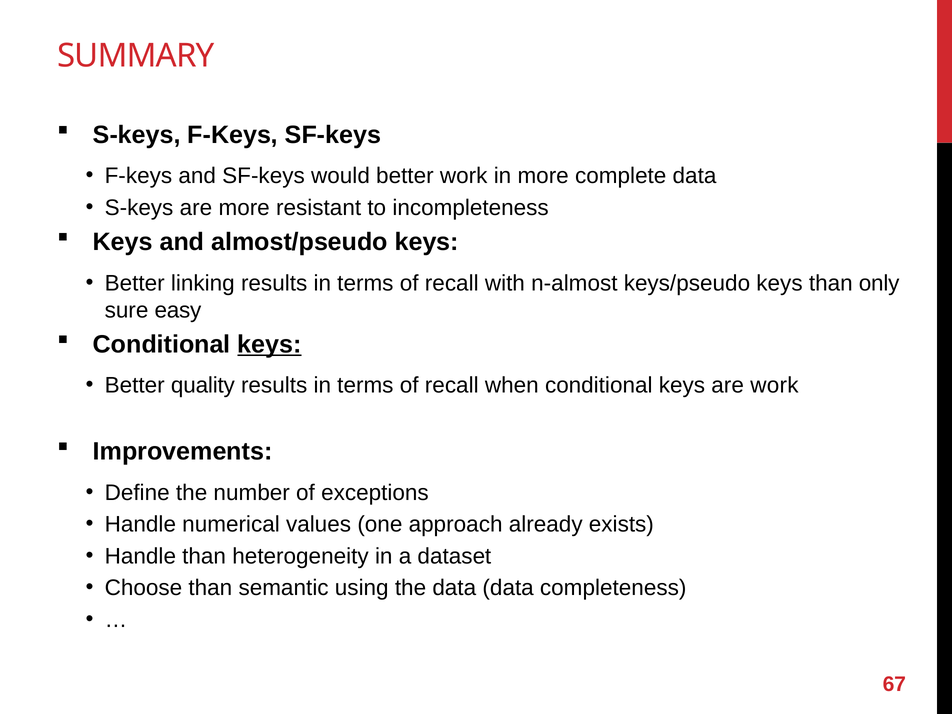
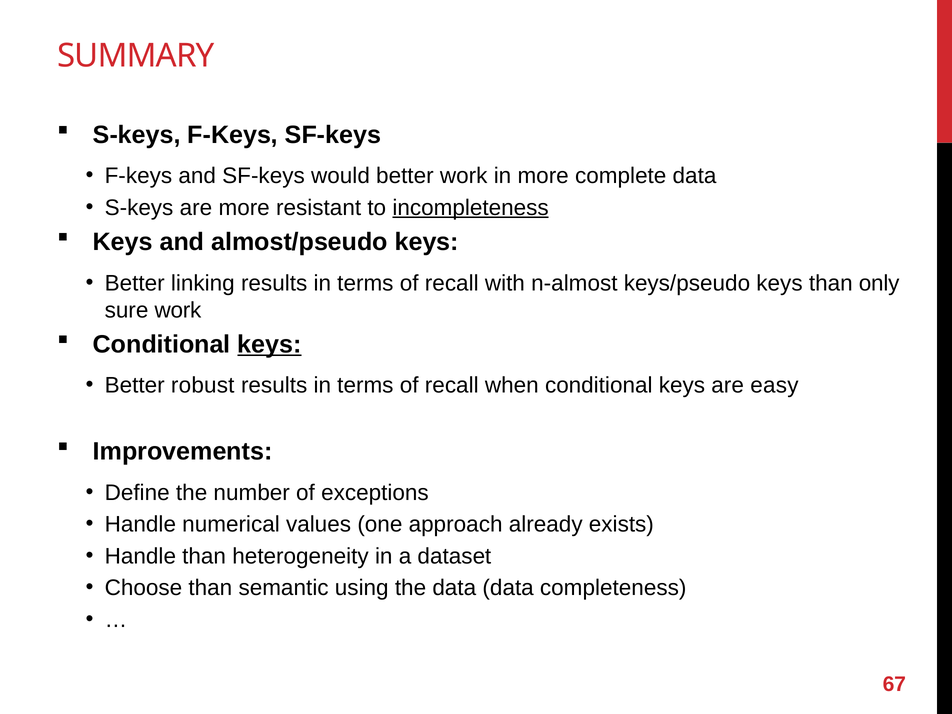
incompleteness underline: none -> present (471, 208)
sure easy: easy -> work (178, 310)
quality: quality -> robust (203, 385)
are work: work -> easy (774, 385)
